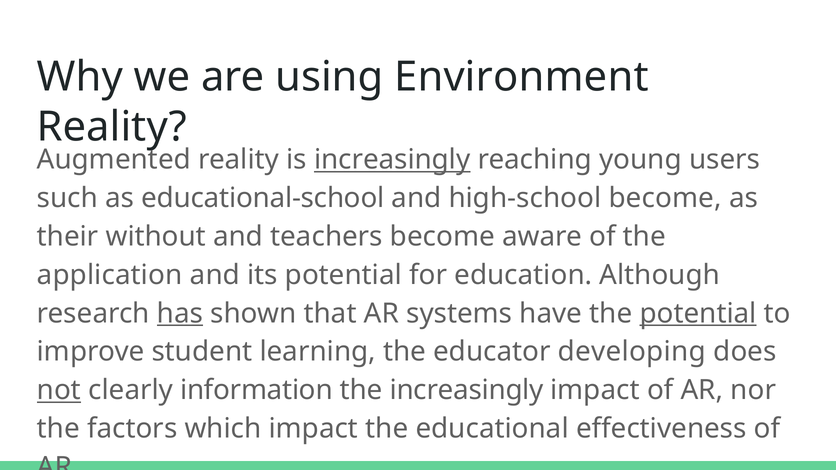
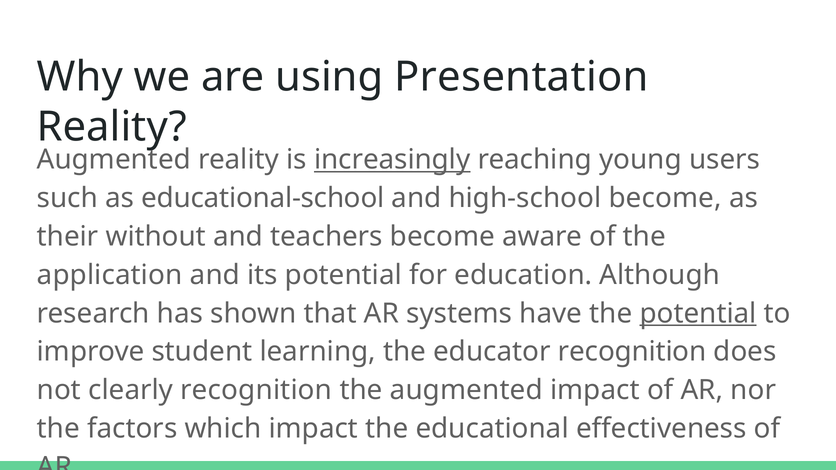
Environment: Environment -> Presentation (521, 77)
has underline: present -> none (180, 313)
educator developing: developing -> recognition (632, 352)
not underline: present -> none (59, 390)
clearly information: information -> recognition (256, 390)
the increasingly: increasingly -> augmented (466, 390)
